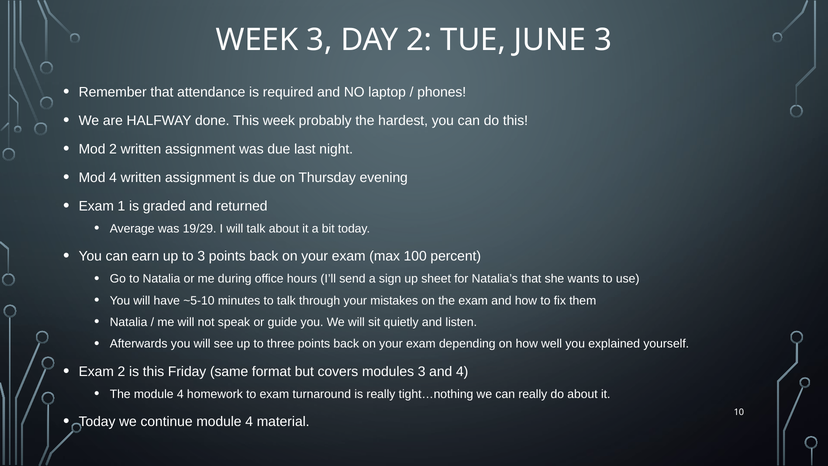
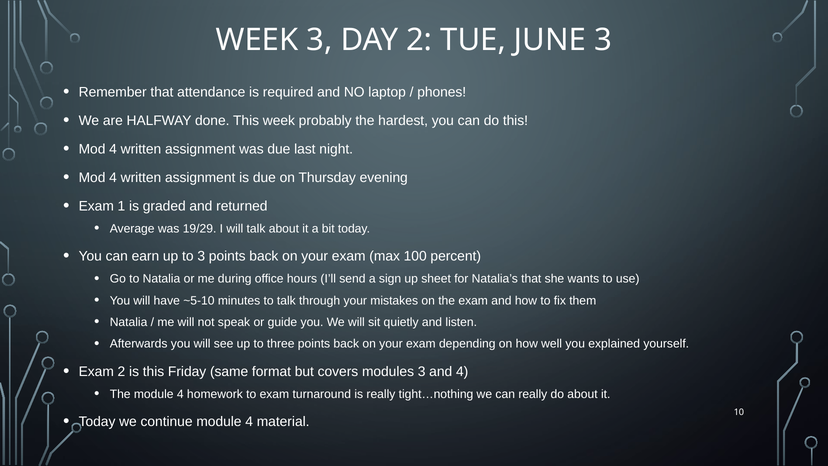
2: 2 -> 4 (113, 149)
